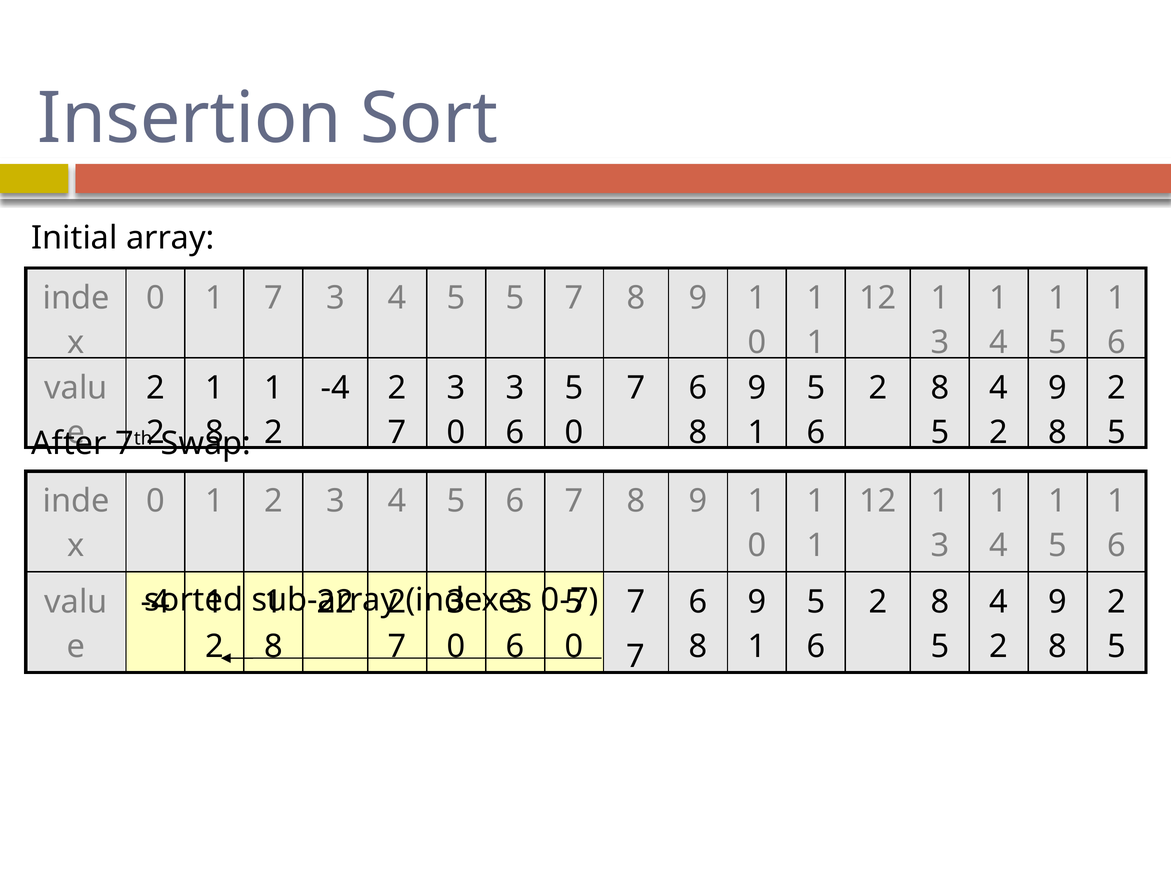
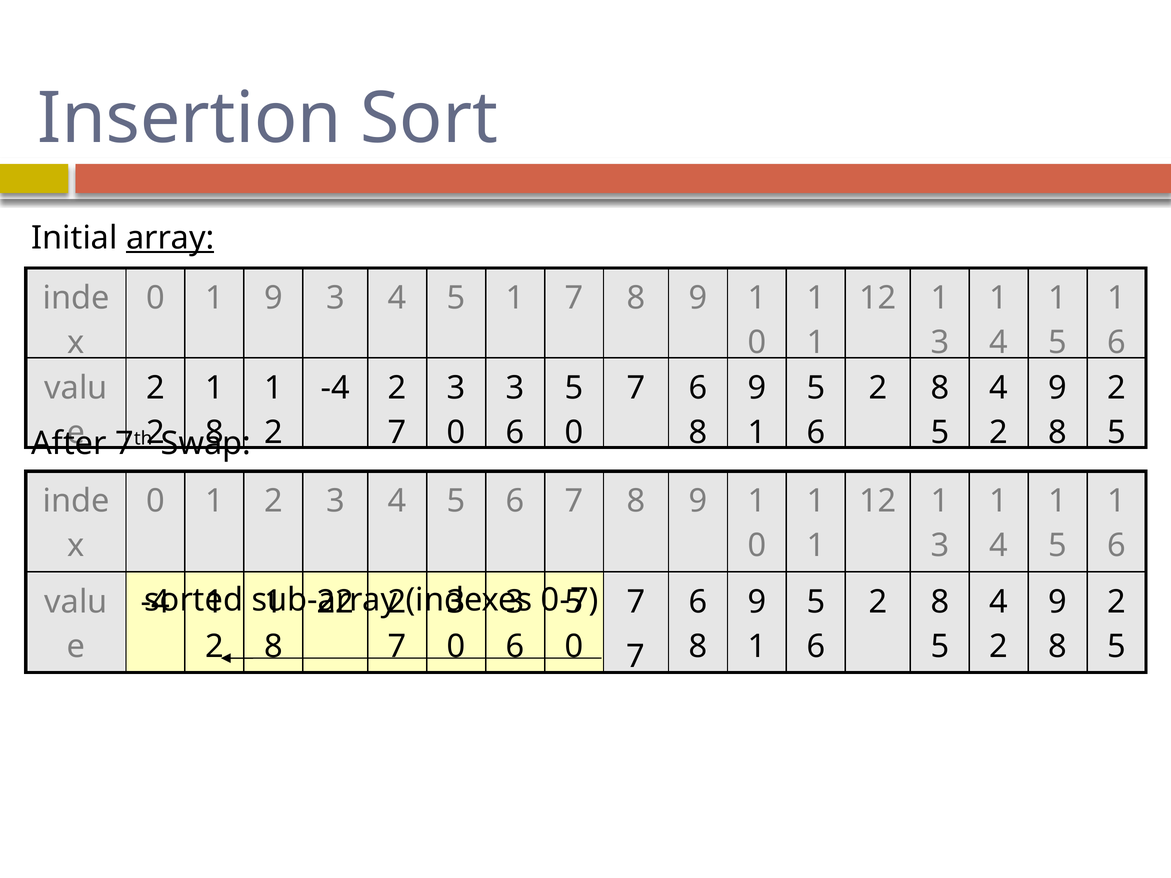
array underline: none -> present (170, 238)
1 7: 7 -> 9 (273, 298)
4 5 5: 5 -> 1 (515, 298)
